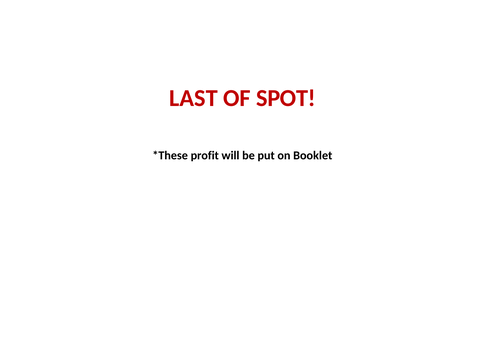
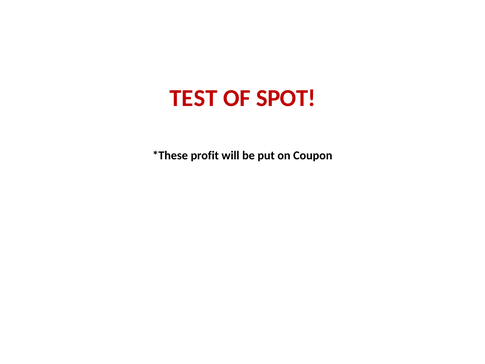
LAST: LAST -> TEST (193, 98)
Booklet: Booklet -> Coupon (313, 156)
